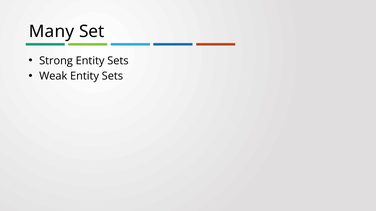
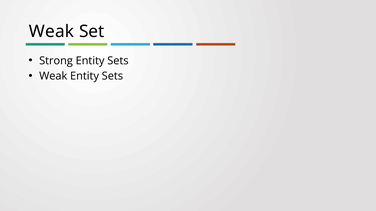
Many: Many -> Weak (52, 32)
